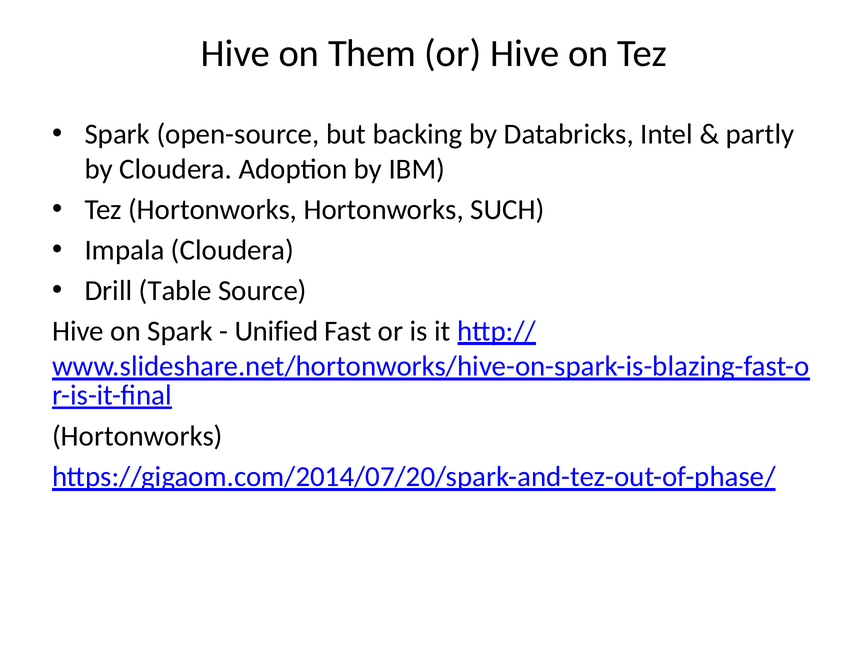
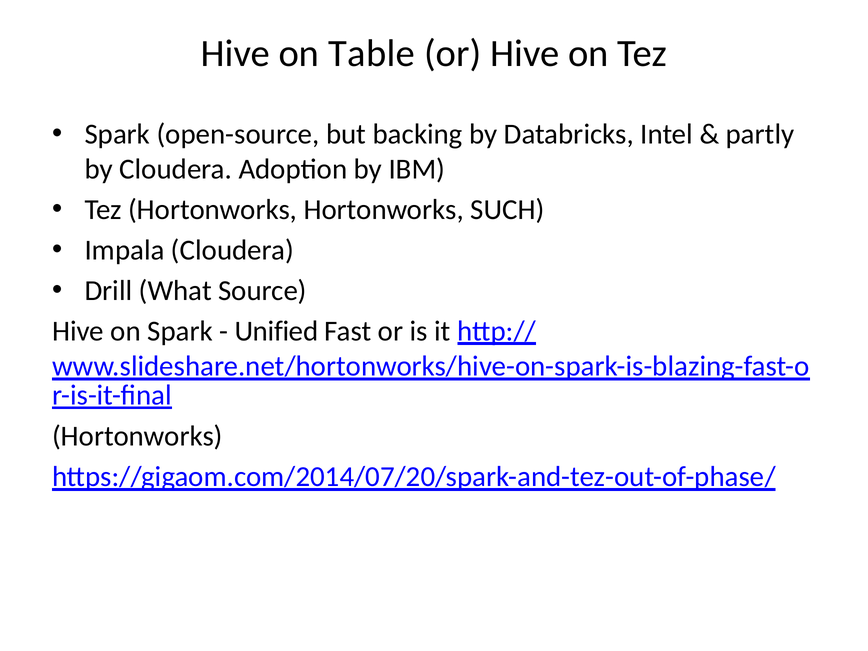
Them: Them -> Table (372, 53)
Table: Table -> What (175, 291)
